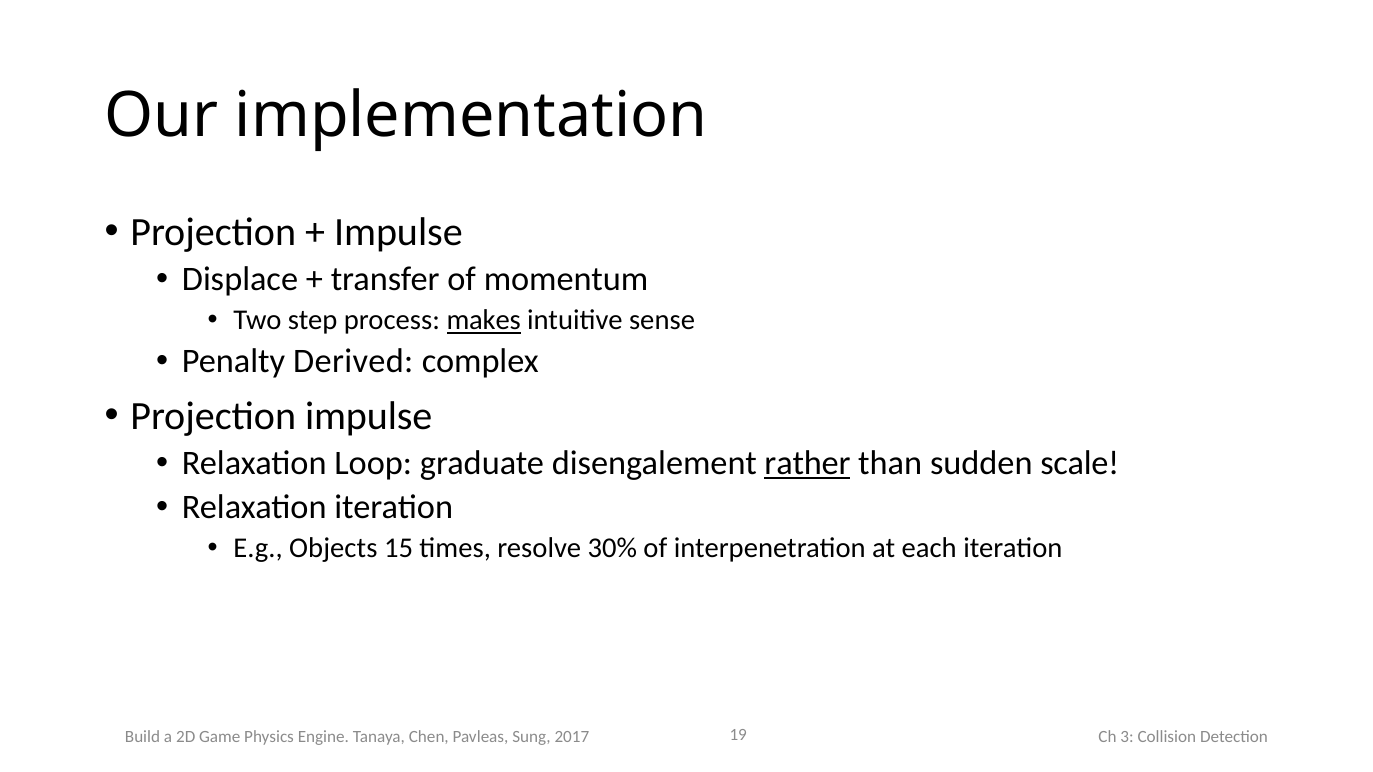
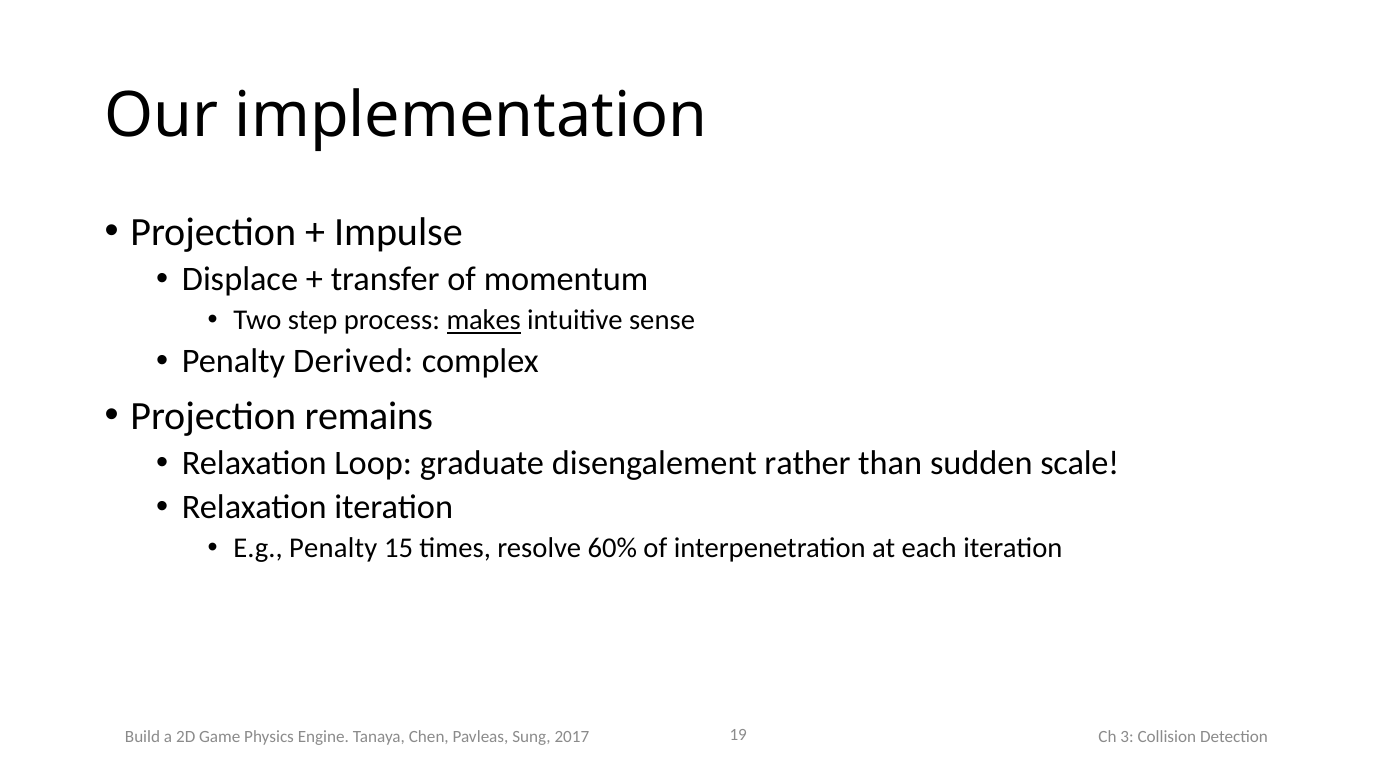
Projection impulse: impulse -> remains (369, 416)
rather underline: present -> none (808, 463)
E.g Objects: Objects -> Penalty (333, 549)
30%: 30% -> 60% (612, 549)
